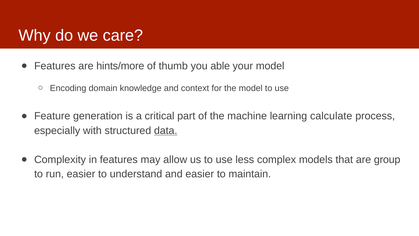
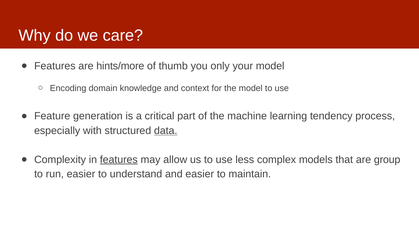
able: able -> only (220, 66)
calculate: calculate -> tendency (331, 116)
features underline: none -> present (119, 159)
